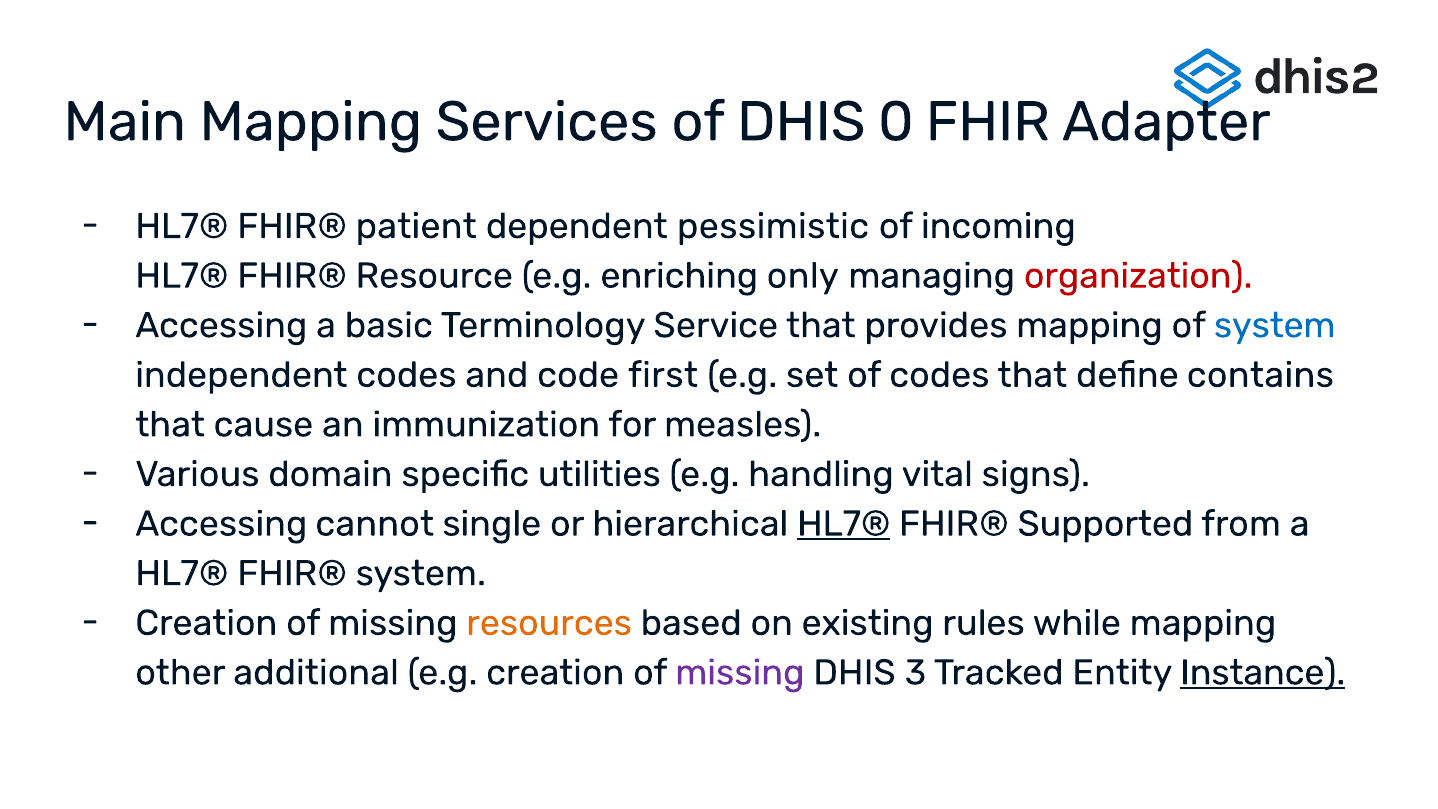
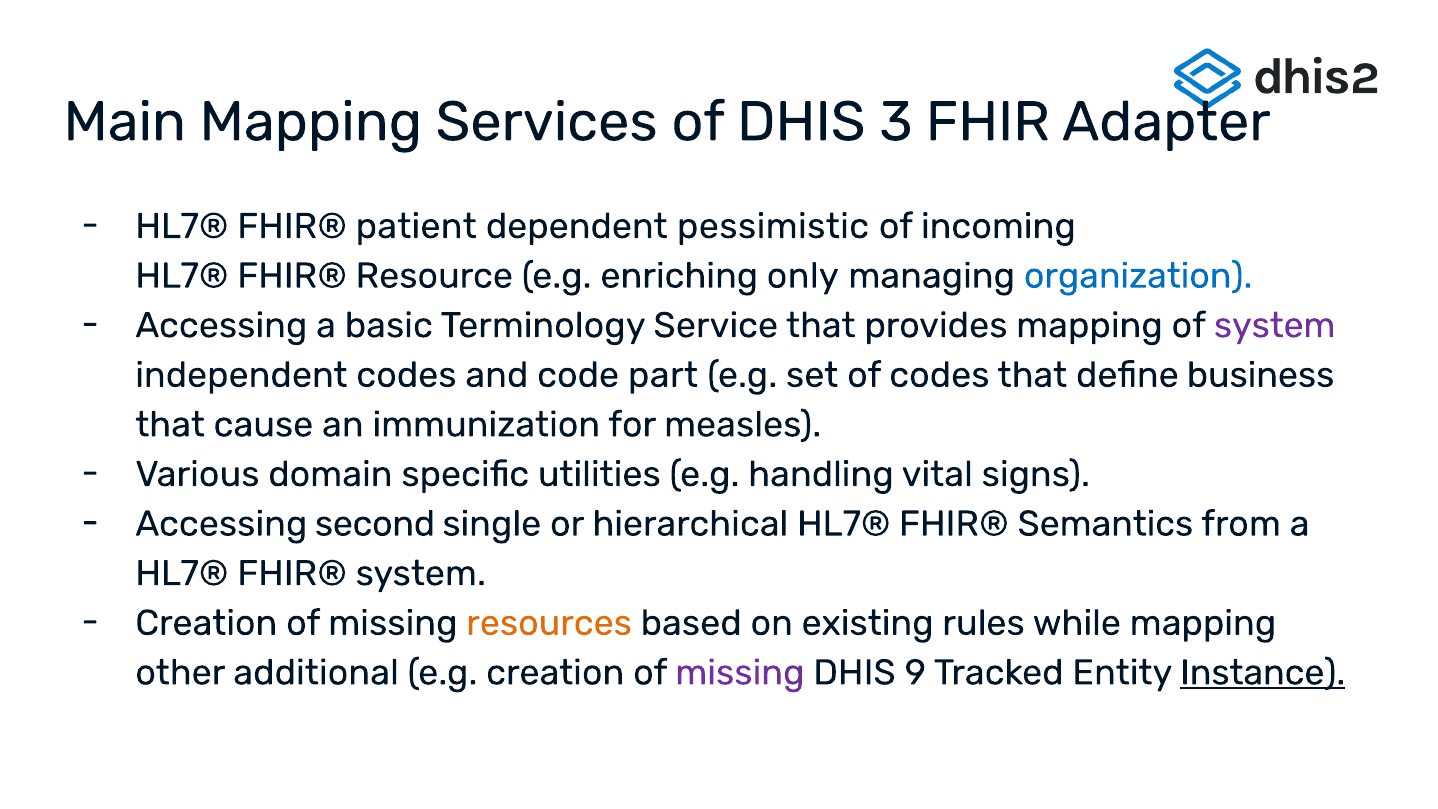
0: 0 -> 3 (896, 122)
organization colour: red -> blue (1138, 276)
system colour: blue -> purple (1275, 325)
first: first -> part (663, 375)
contains: contains -> business (1261, 375)
cannot: cannot -> second (375, 524)
HL7® underline: present -> none (844, 524)
Supported: Supported -> Semantics (1105, 524)
3: 3 -> 9 (915, 672)
